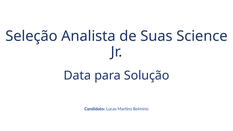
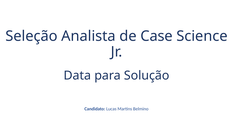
Suas: Suas -> Case (157, 36)
